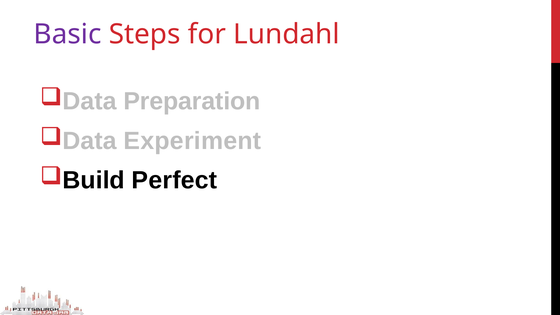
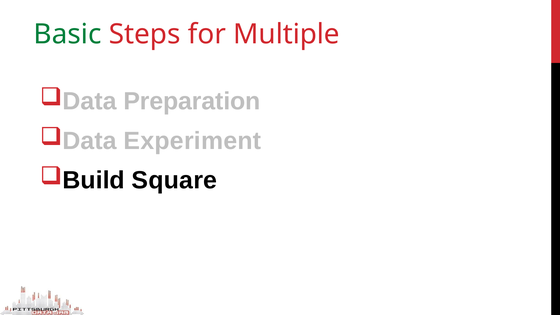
Basic colour: purple -> green (68, 34)
Lundahl: Lundahl -> Multiple (287, 34)
Perfect: Perfect -> Square (174, 180)
